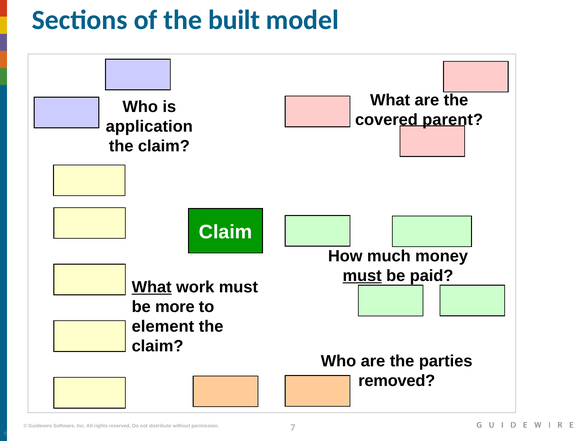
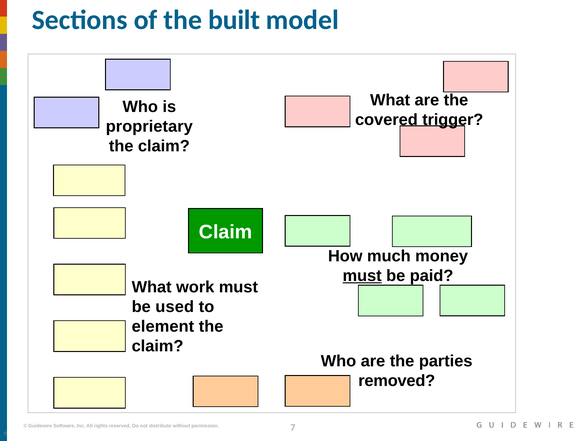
parent: parent -> trigger (453, 120)
application: application -> proprietary (149, 127)
What underline: present -> none (152, 287)
more: more -> used (175, 307)
